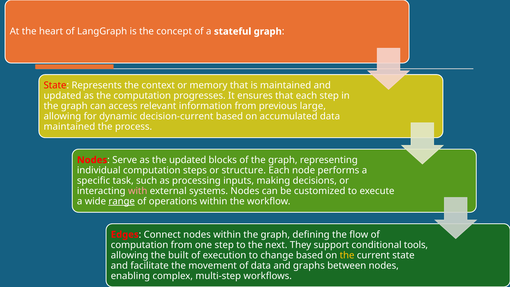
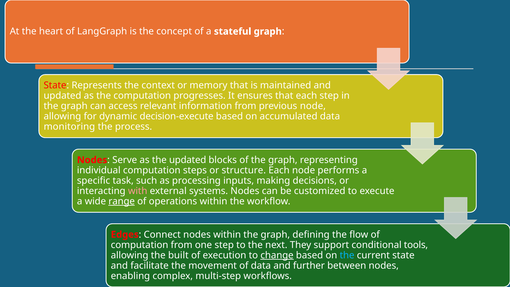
previous large: large -> node (313, 106)
decision-current: decision-current -> decision-execute (177, 116)
maintained: maintained -> monitoring (69, 127)
change underline: none -> present (277, 255)
the colour: yellow -> light blue (347, 255)
graphs: graphs -> further (309, 265)
